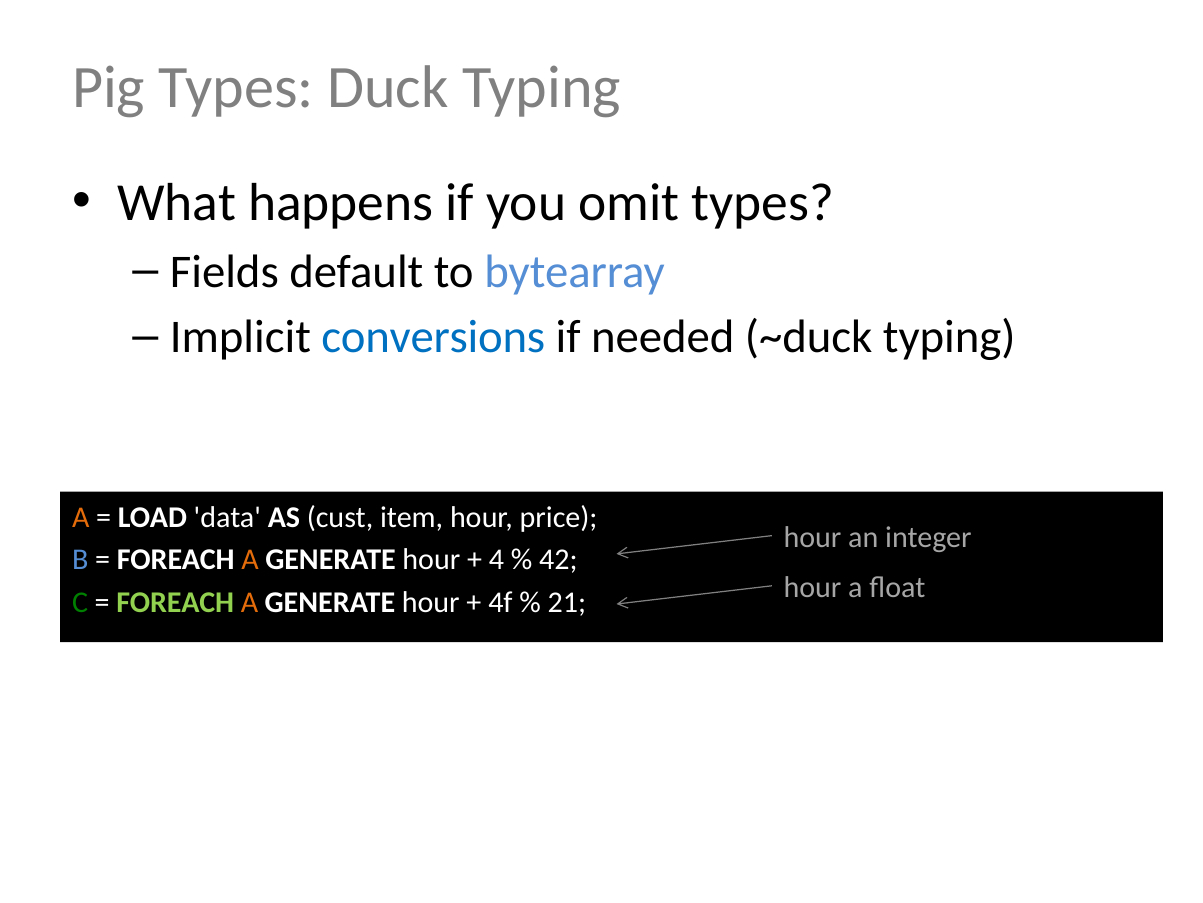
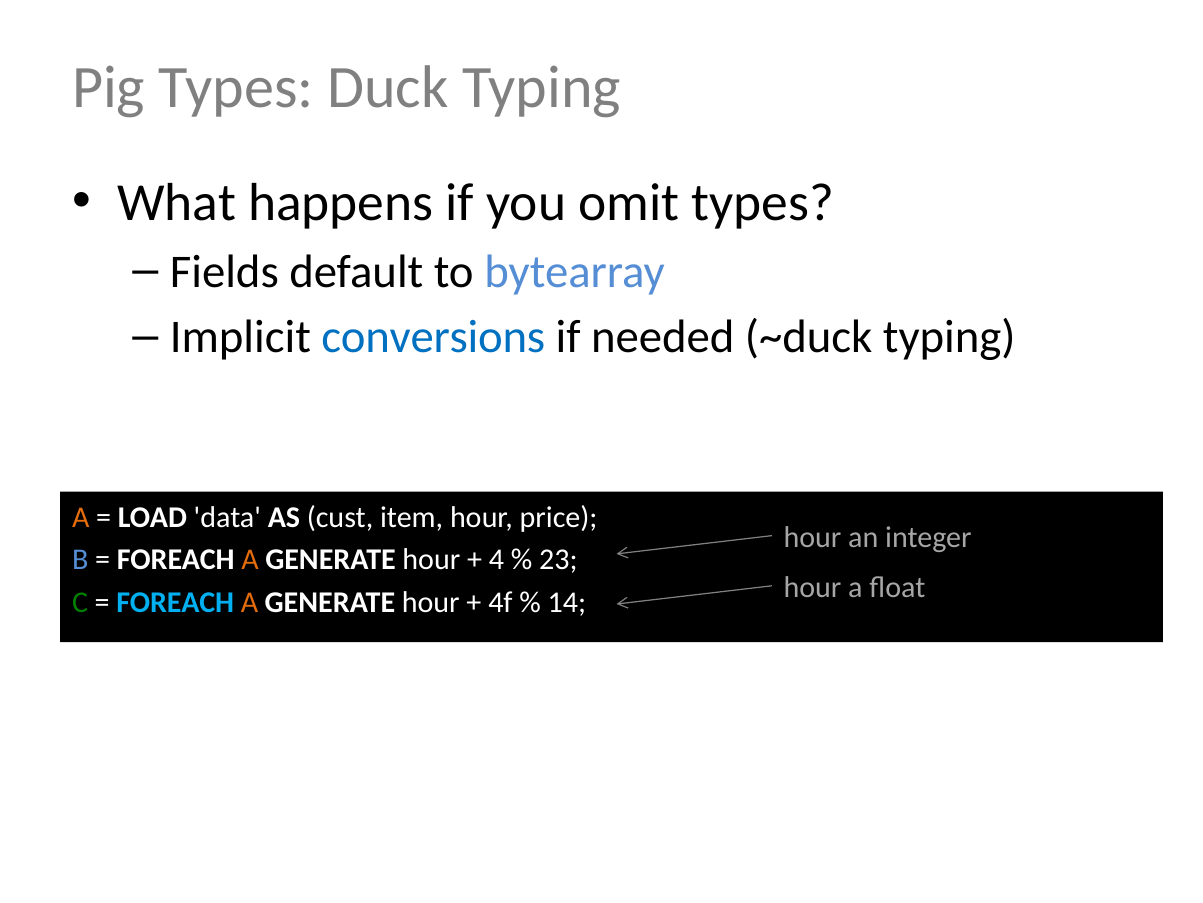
42: 42 -> 23 (558, 560)
FOREACH colour: light green -> light blue (175, 602)
21: 21 -> 14 (567, 602)
